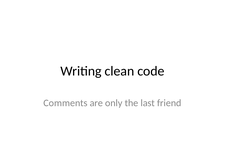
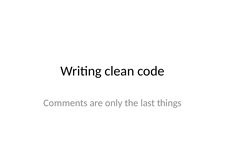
friend: friend -> things (169, 103)
